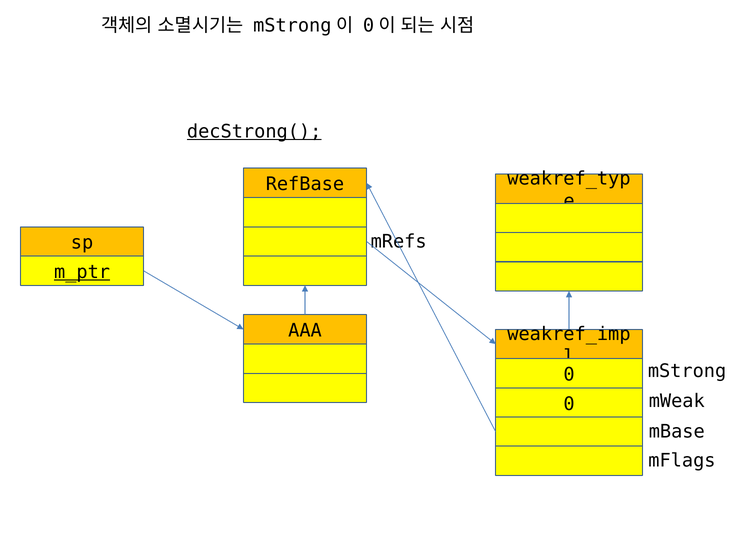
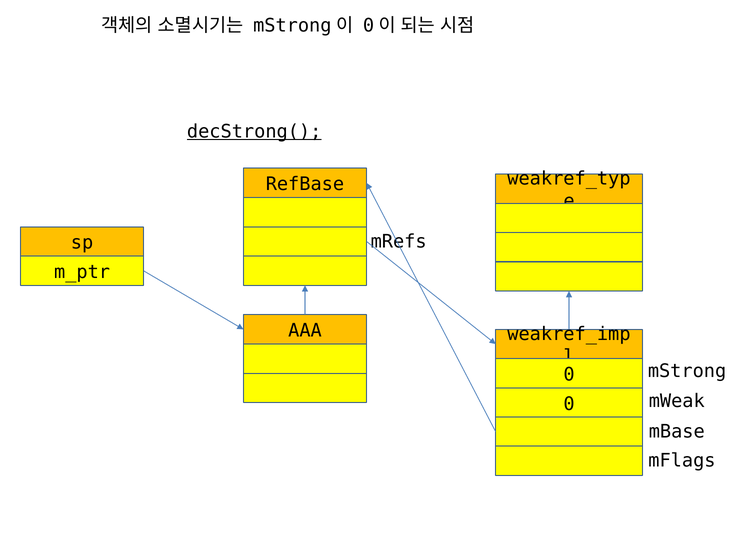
m_ptr underline: present -> none (82, 272)
